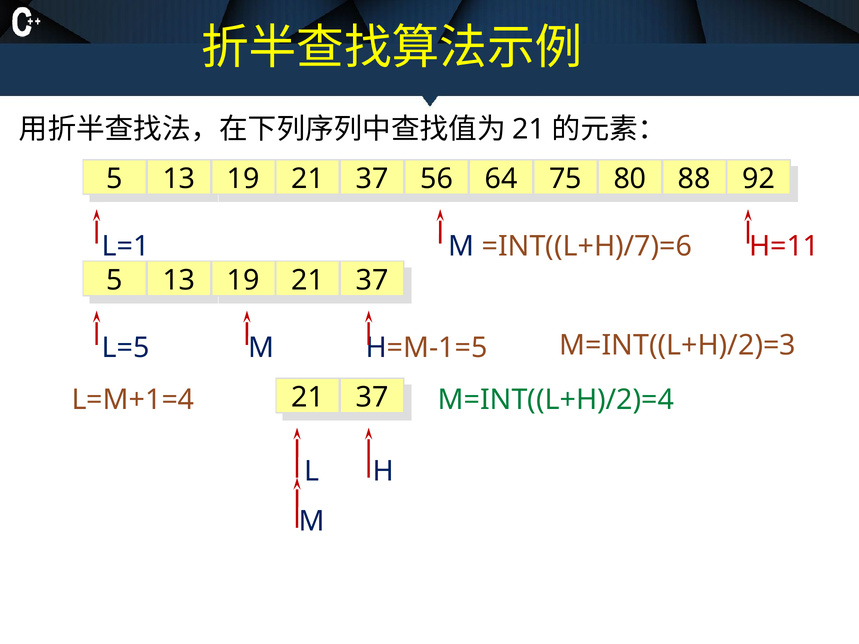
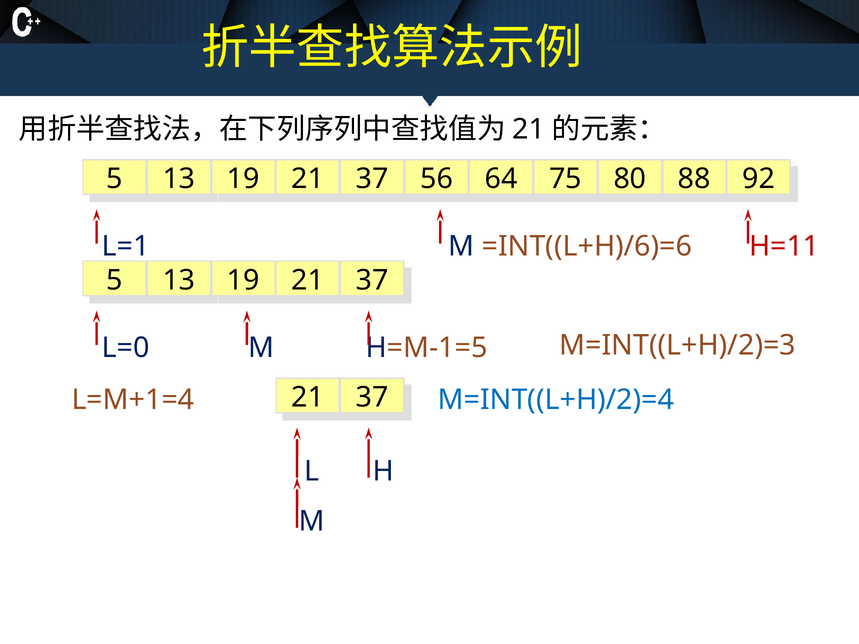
=INT((L+H)/7)=6: =INT((L+H)/7)=6 -> =INT((L+H)/6)=6 (587, 246)
L=5: L=5 -> L=0 (126, 348)
M=INT((L+H)/2)=4 colour: green -> blue (556, 400)
